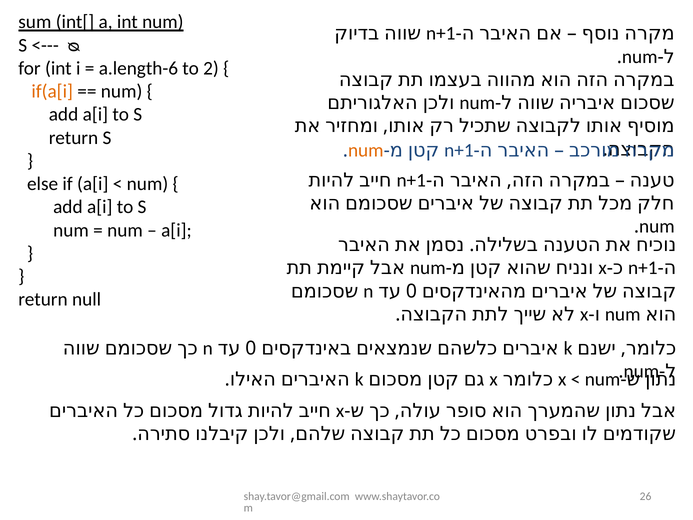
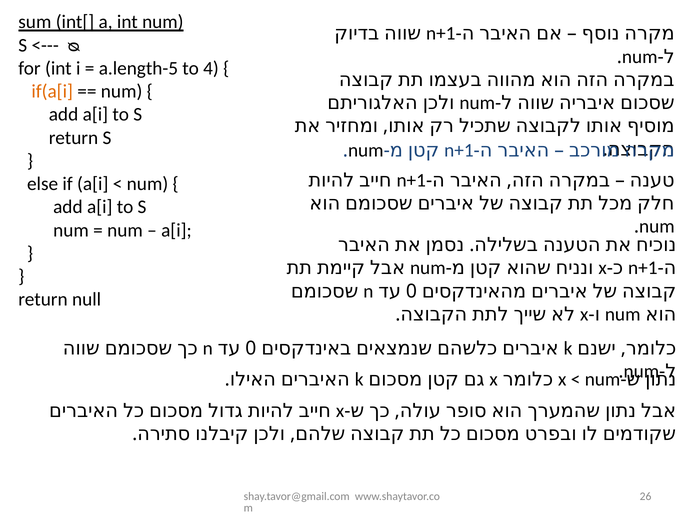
a.length-6: a.length-6 -> a.length-5 (138, 68)
2: 2 -> 4 (211, 68)
num colour: orange -> black (366, 150)
